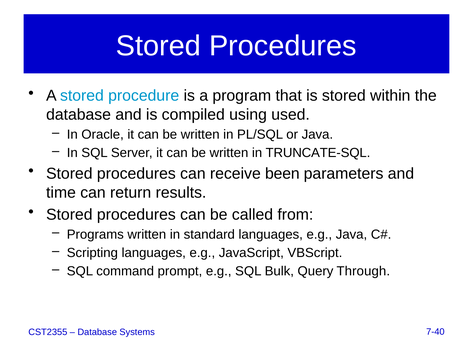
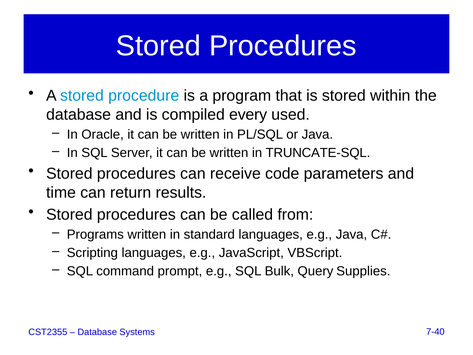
using: using -> every (248, 115)
been: been -> code (282, 173)
Through: Through -> Supplies (363, 271)
